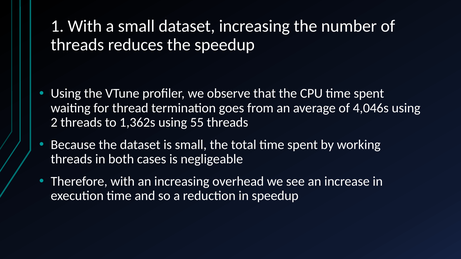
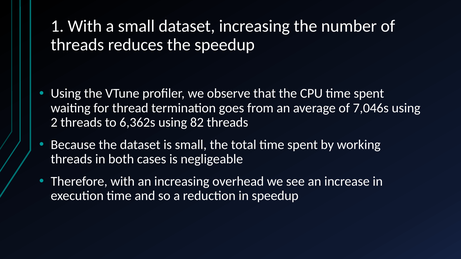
4,046s: 4,046s -> 7,046s (371, 108)
1,362s: 1,362s -> 6,362s (137, 123)
55: 55 -> 82 (197, 123)
